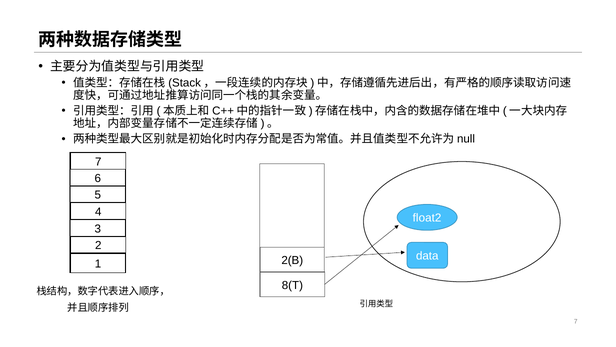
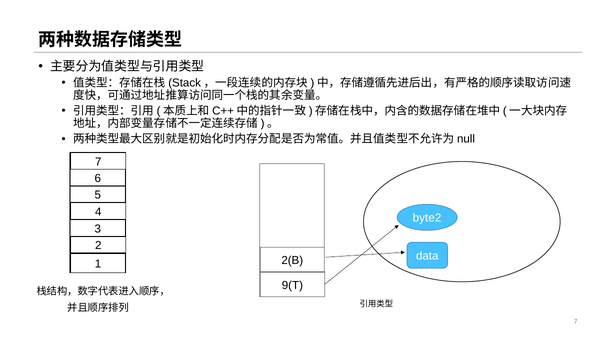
float2: float2 -> byte2 (427, 218)
8(T: 8(T -> 9(T (292, 285)
